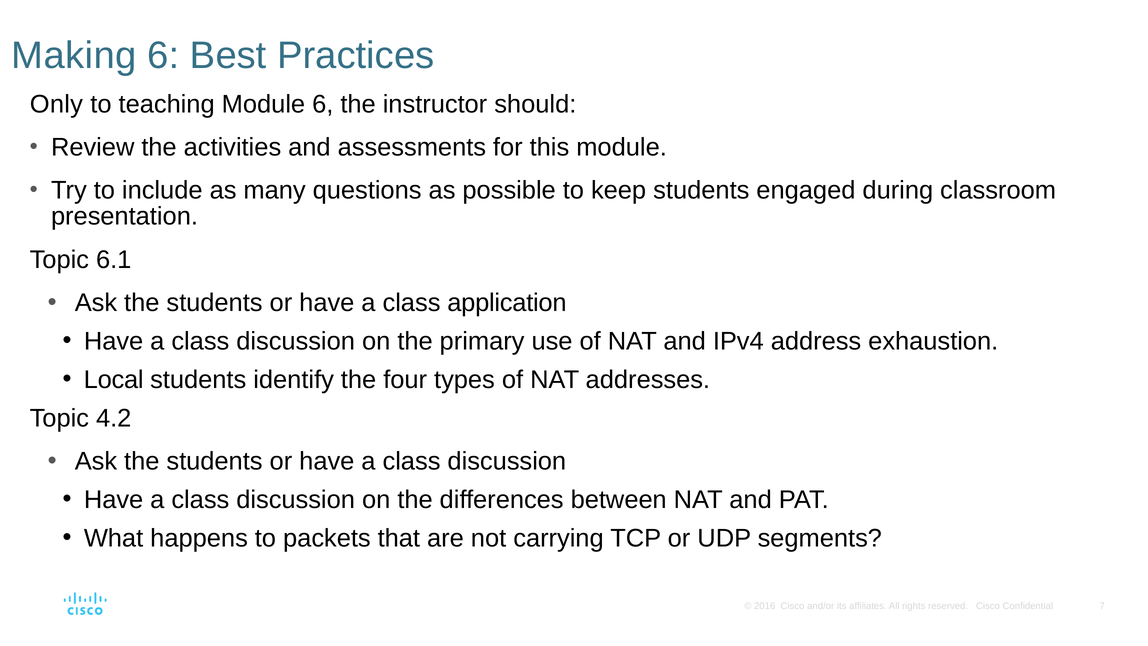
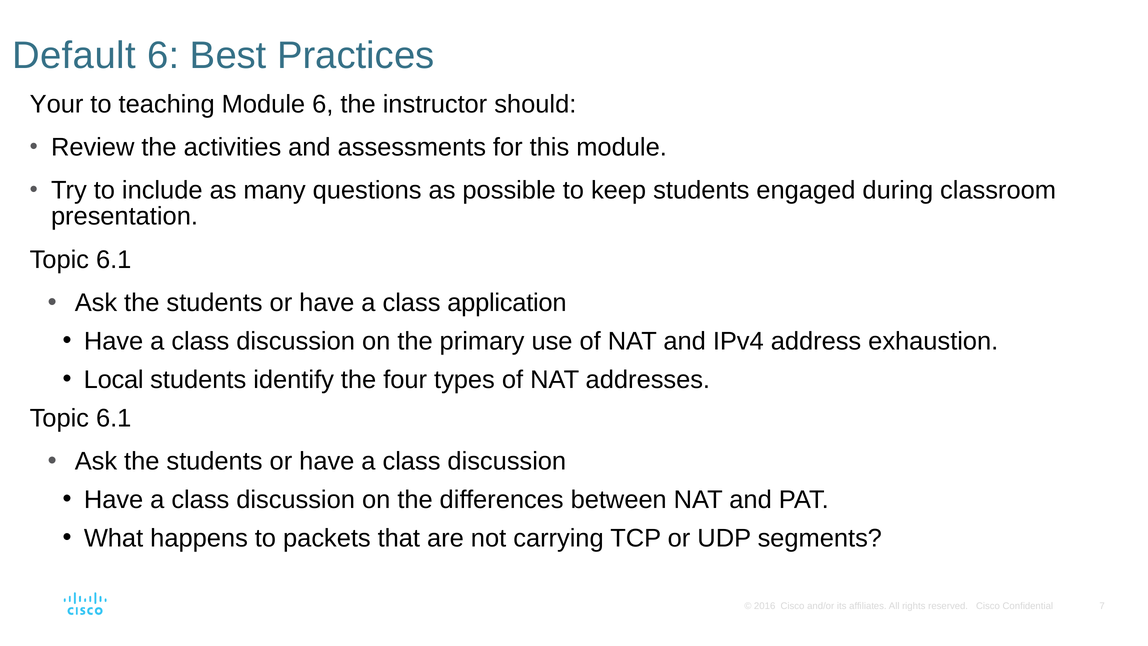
Making: Making -> Default (74, 55)
Only: Only -> Your (57, 104)
4.2: 4.2 -> 6.1 (114, 418)
